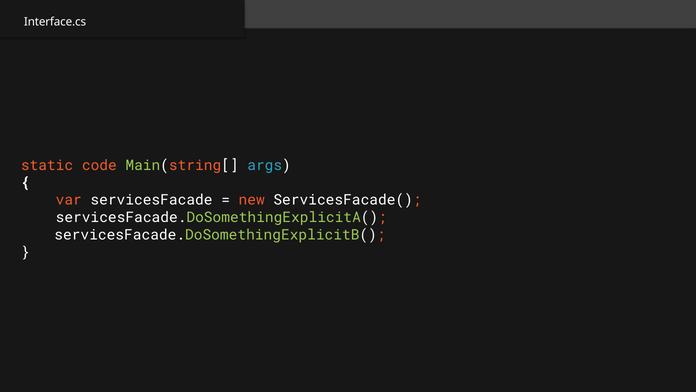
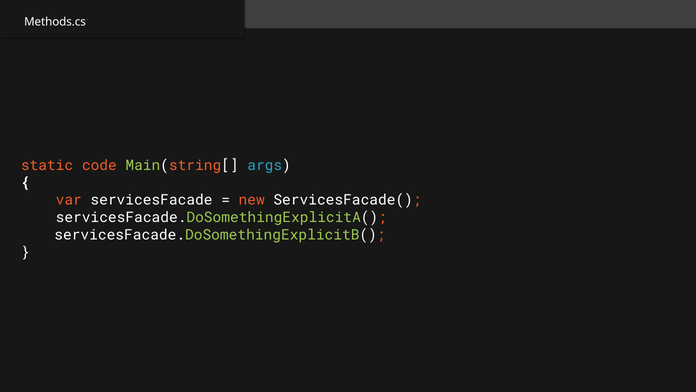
Interface.cs: Interface.cs -> Methods.cs (55, 22)
